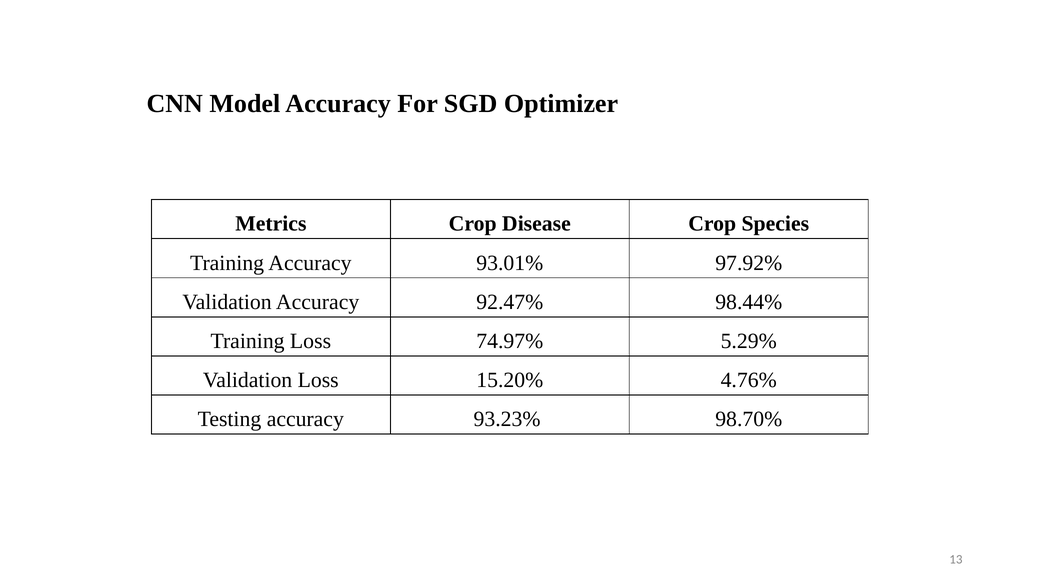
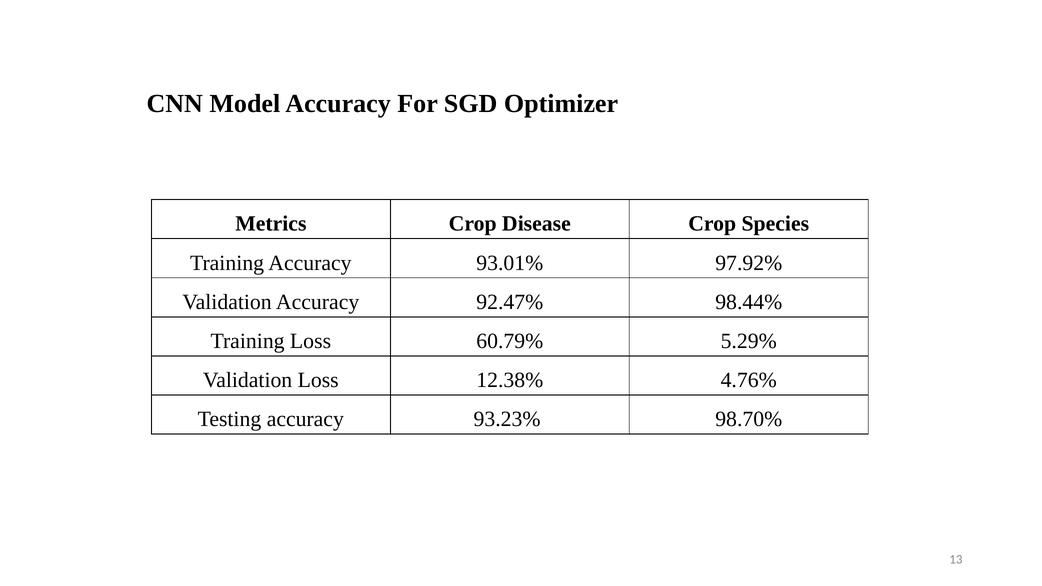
74.97%: 74.97% -> 60.79% (510, 341)
15.20%: 15.20% -> 12.38% (510, 380)
